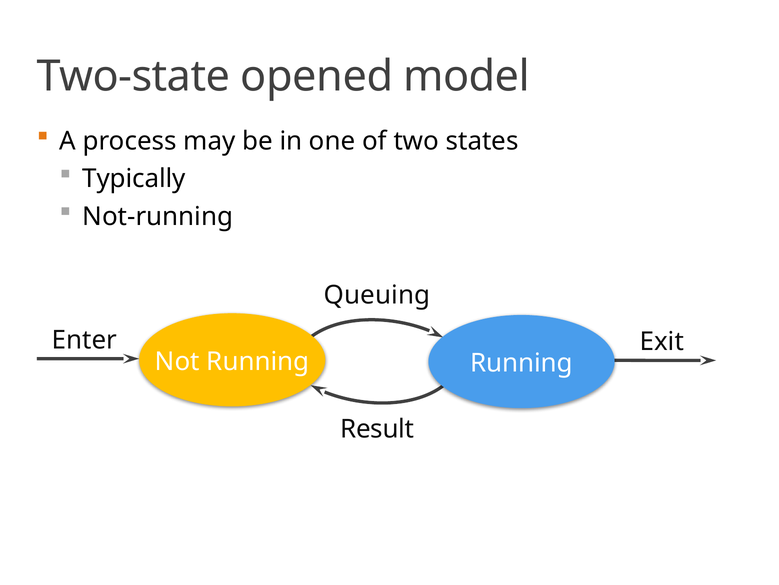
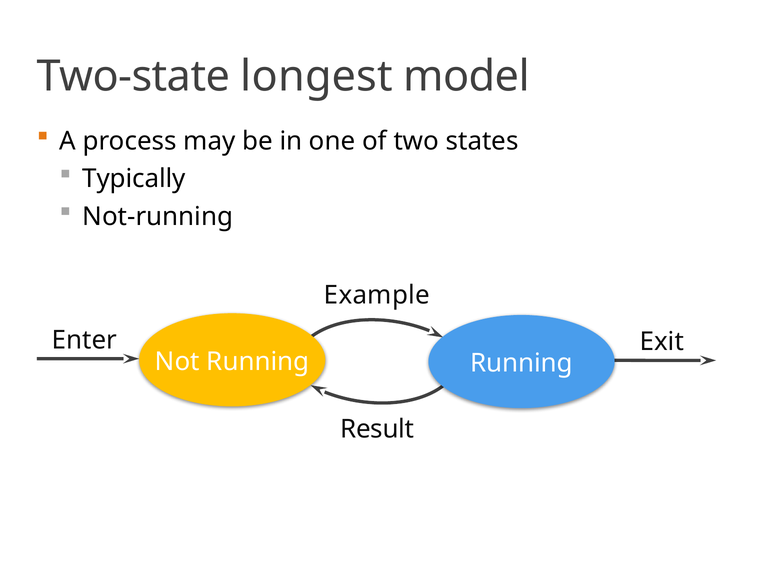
opened: opened -> longest (317, 77)
Queuing: Queuing -> Example (377, 295)
